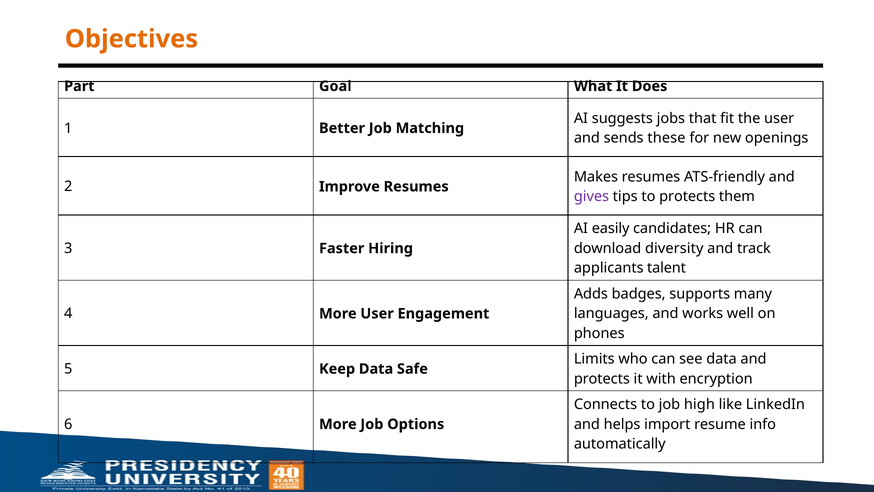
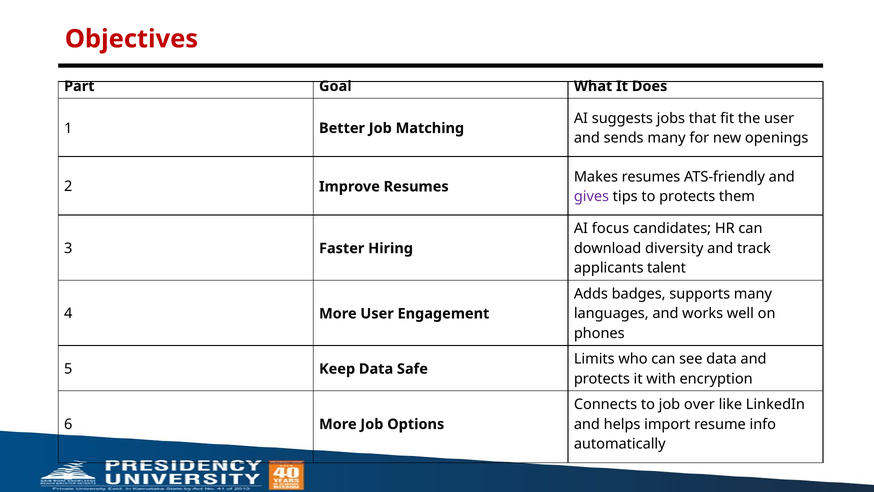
Objectives colour: orange -> red (131, 39)
sends these: these -> many (667, 138)
easily: easily -> focus (610, 228)
high: high -> over (699, 404)
